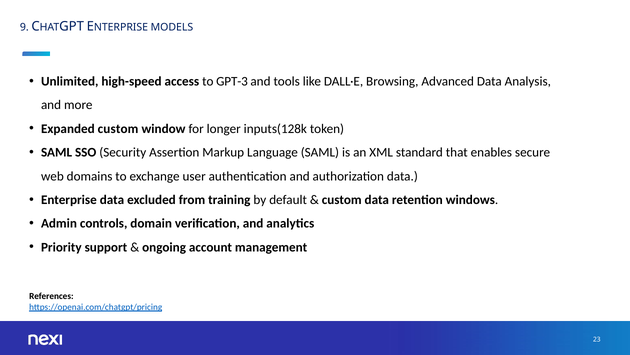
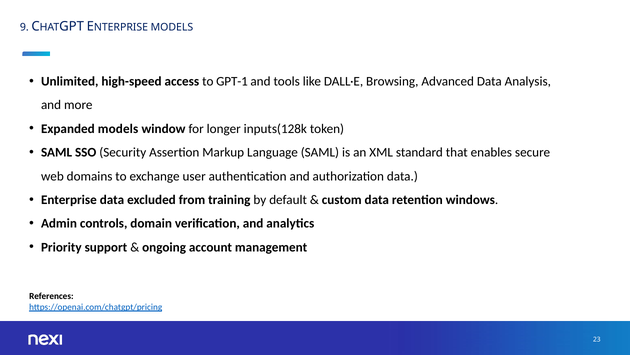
GPT-3: GPT-3 -> GPT-1 (232, 81)
Expanded custom: custom -> models (118, 129)
